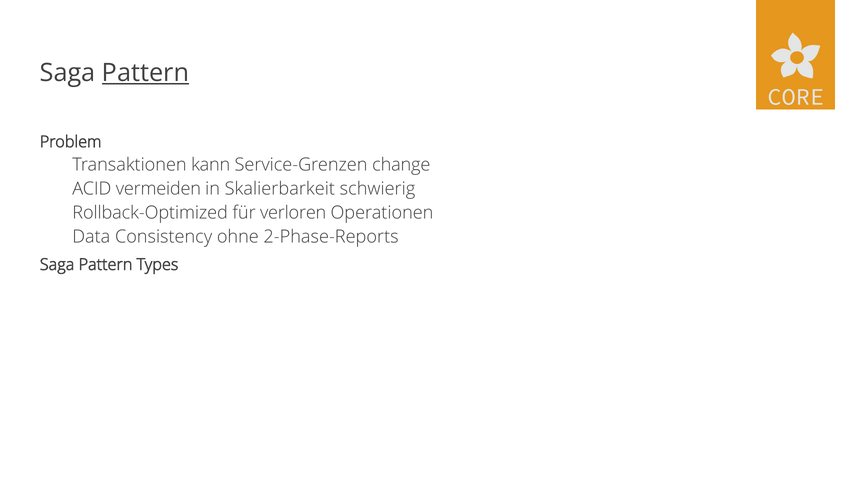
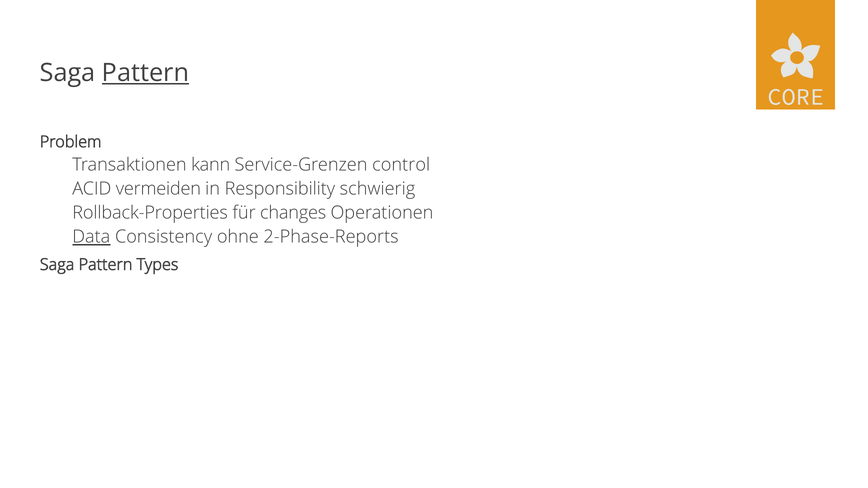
change: change -> control (401, 165)
Skalierbarkeit: Skalierbarkeit -> Responsibility (280, 189)
Rollback-Optimized: Rollback-Optimized -> Rollback-Properties (150, 213)
verloren: verloren -> changes (293, 213)
Data underline: none -> present (91, 237)
